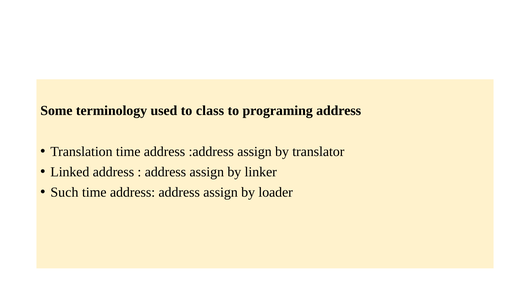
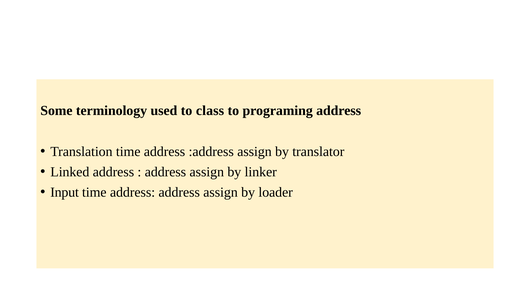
Such: Such -> Input (65, 192)
